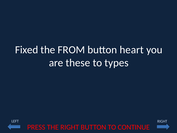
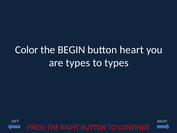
Fixed: Fixed -> Color (27, 50)
FROM: FROM -> BEGIN (71, 50)
are these: these -> types (78, 63)
